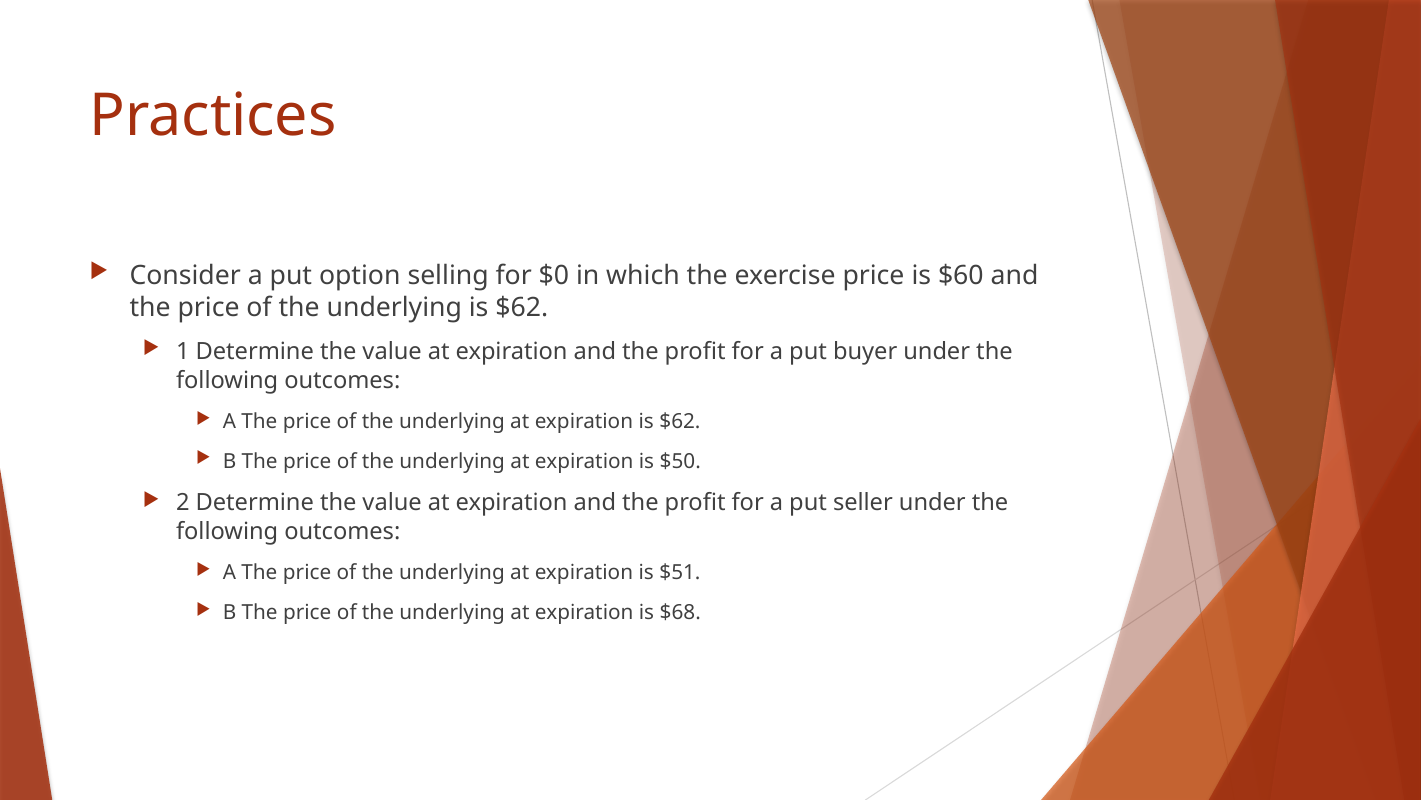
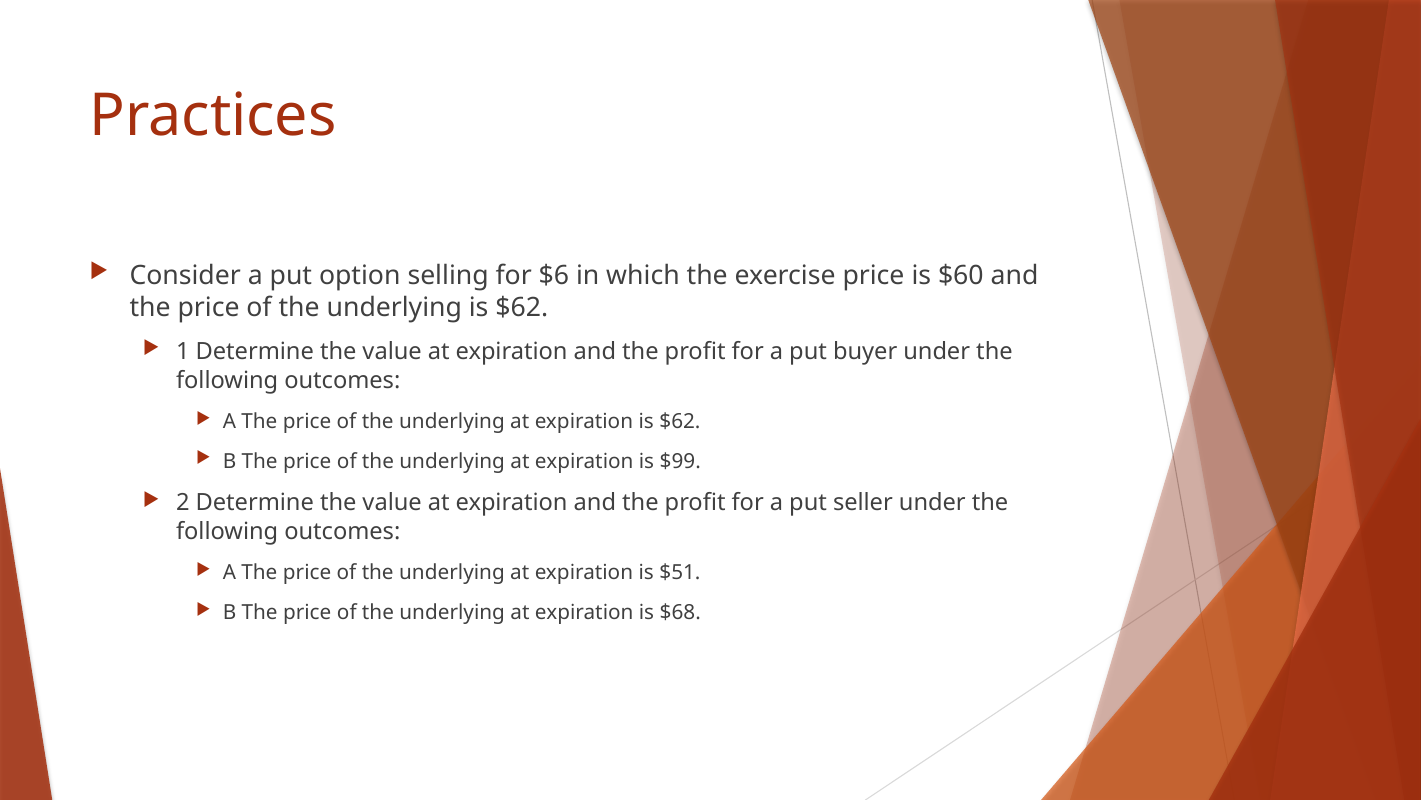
$0: $0 -> $6 (554, 275)
$50: $50 -> $99 (680, 461)
